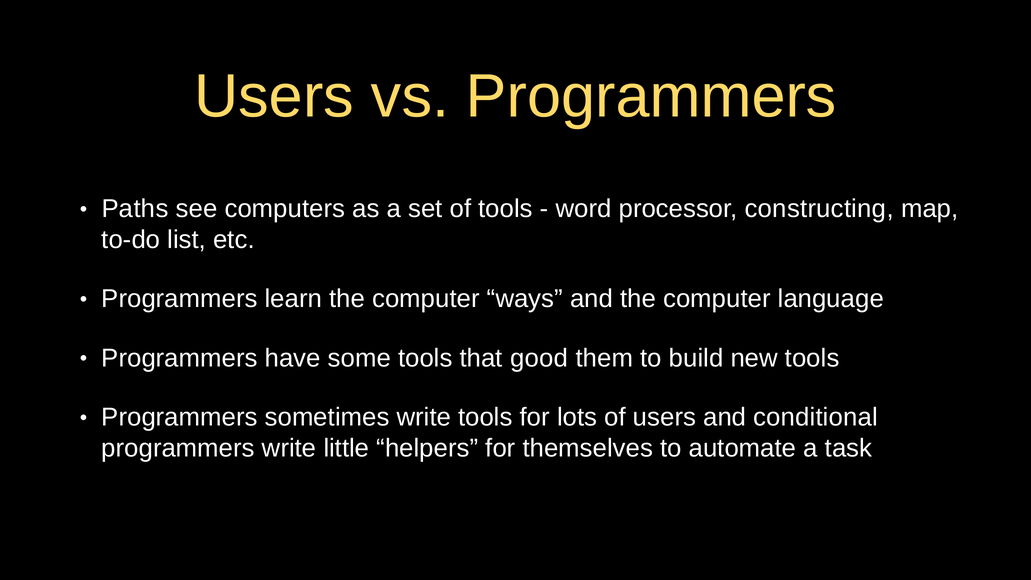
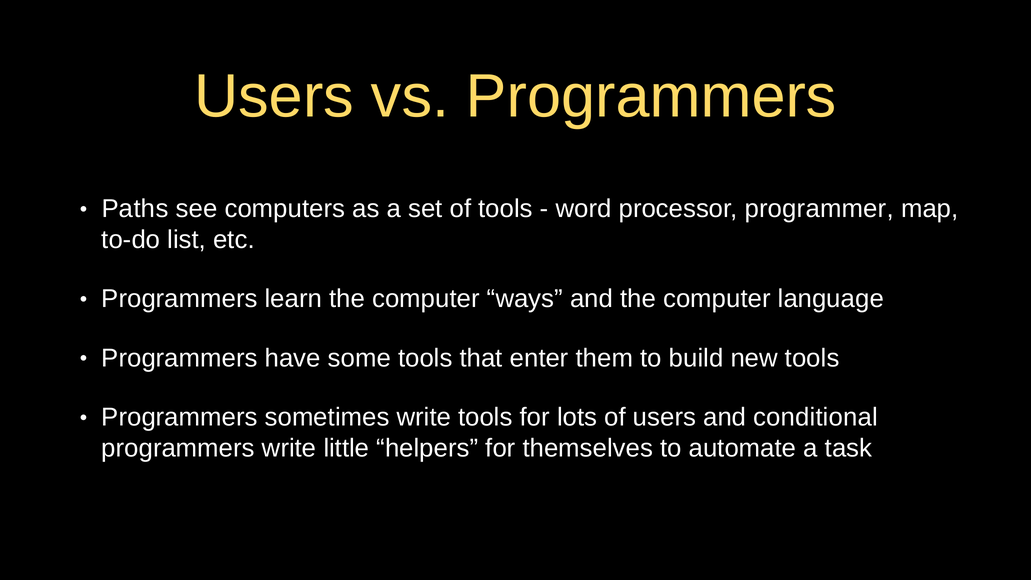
constructing: constructing -> programmer (819, 209)
good: good -> enter (539, 358)
